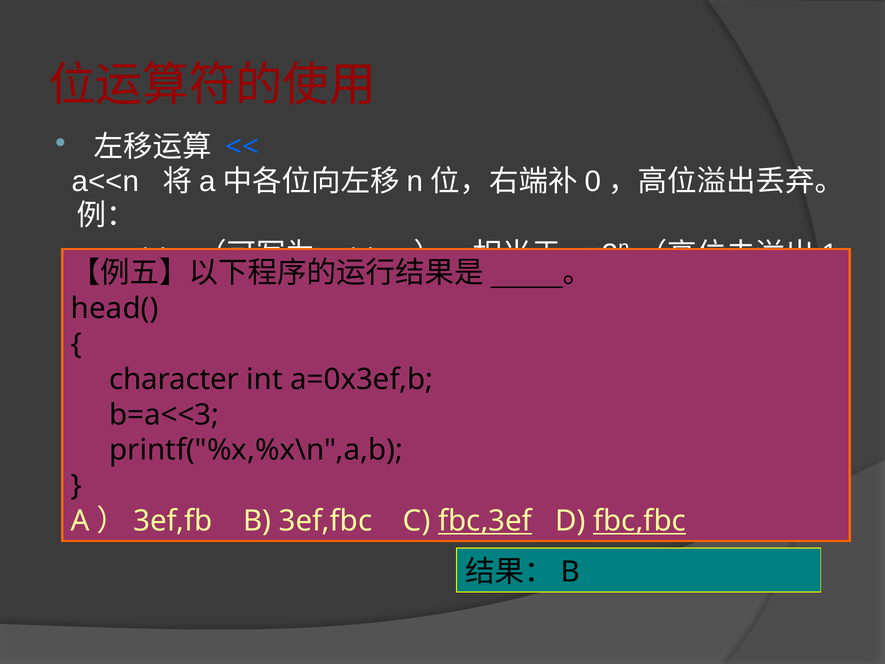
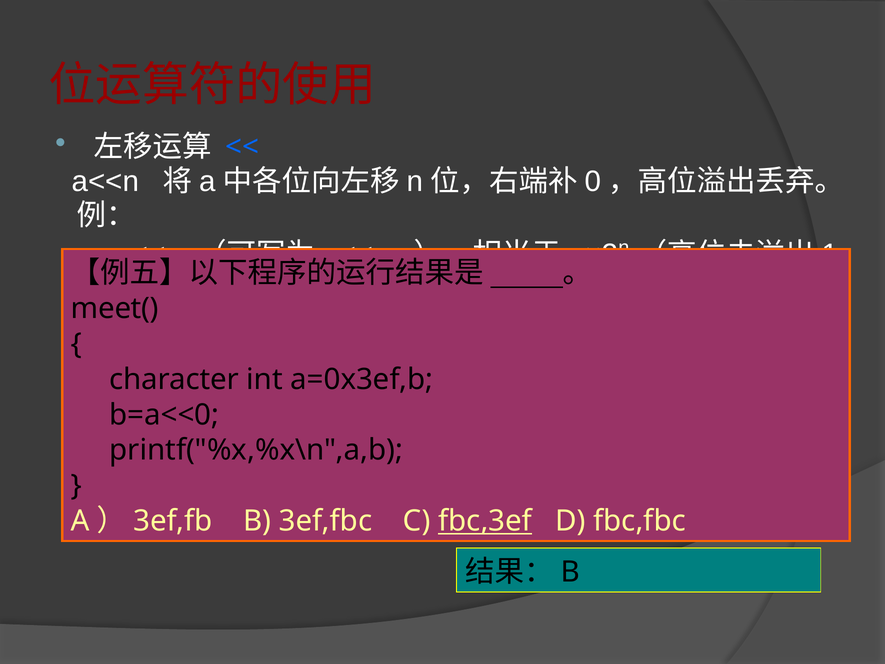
head(: head( -> meet( (115, 308)
b=a<<3: b=a<<3 -> b=a<<0 (164, 415)
fbc,fbc underline: present -> none (639, 521)
